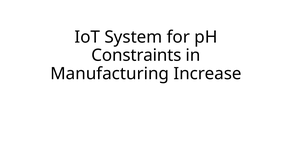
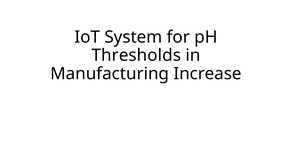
Constraints: Constraints -> Thresholds (136, 55)
